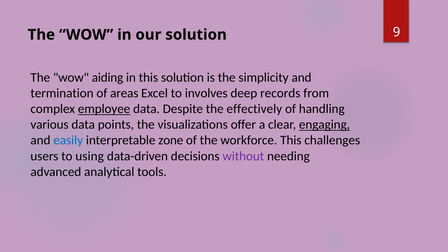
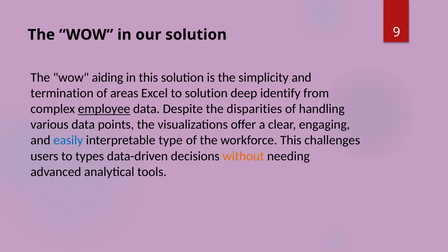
to involves: involves -> solution (206, 93)
records: records -> identify (280, 93)
effectively: effectively -> disparities (254, 109)
engaging underline: present -> none (324, 125)
zone: zone -> type (171, 140)
using: using -> types (90, 156)
without colour: purple -> orange (243, 156)
